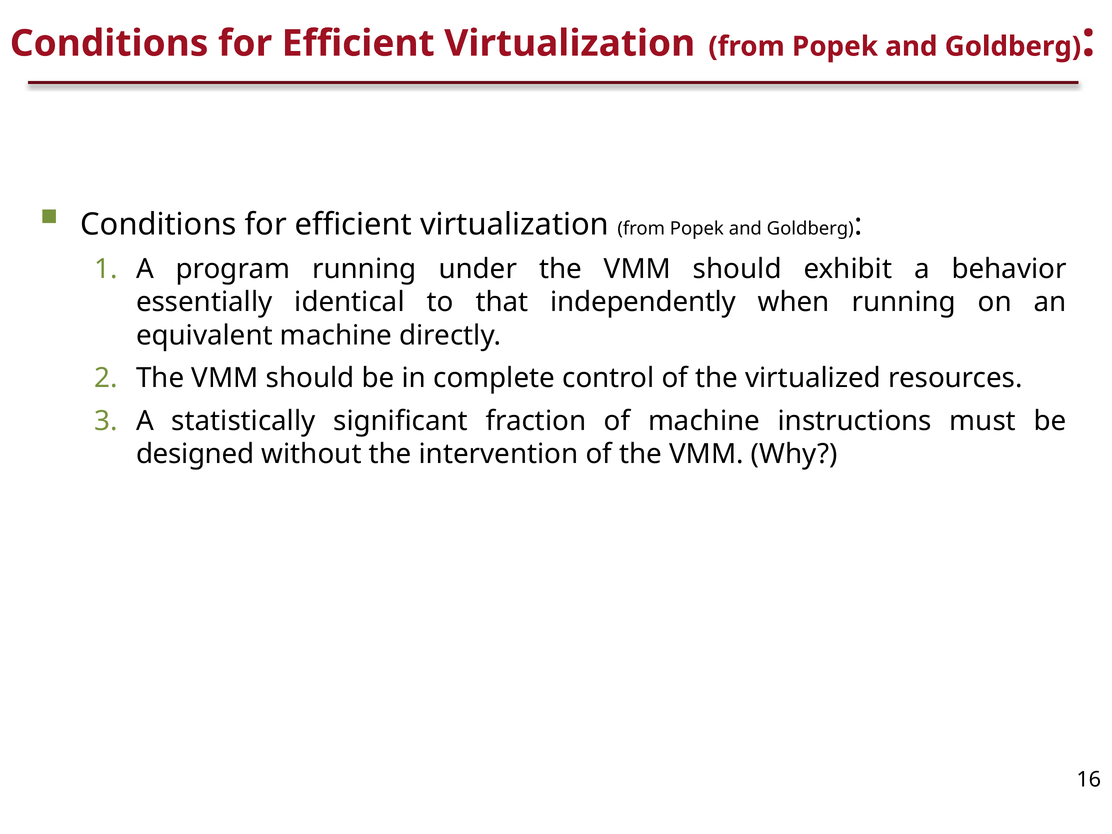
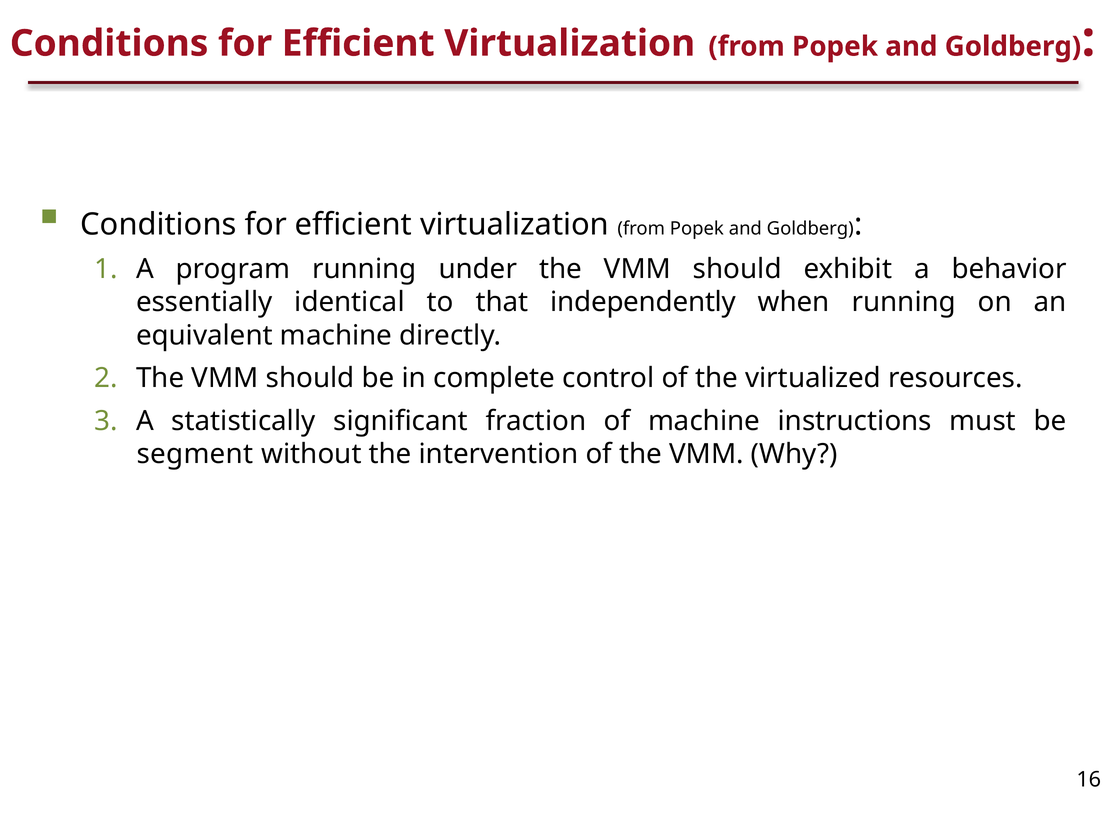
designed: designed -> segment (195, 454)
